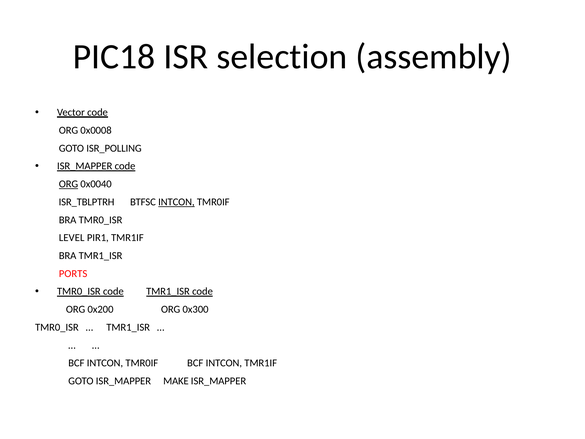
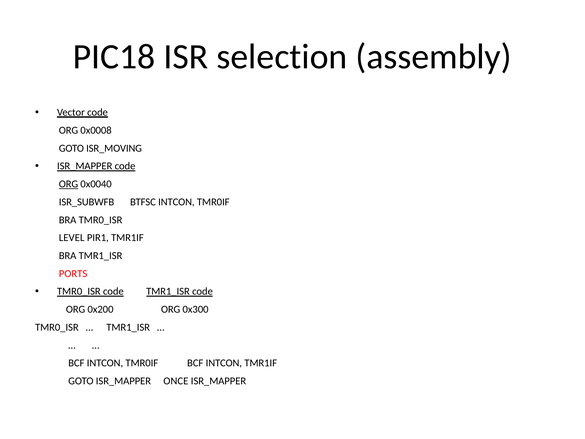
ISR_POLLING: ISR_POLLING -> ISR_MOVING (114, 148)
ISR_TBLPTRH: ISR_TBLPTRH -> ISR_SUBWFB (87, 202)
INTCON underline: present -> none (176, 202)
MAKE: MAKE -> ONCE (176, 381)
